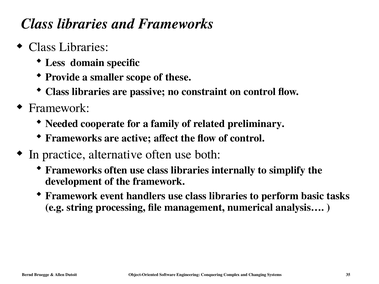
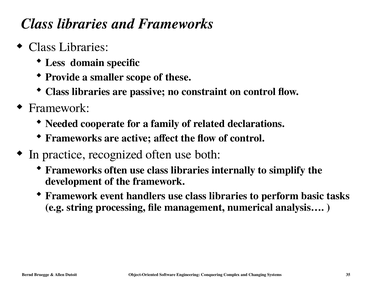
preliminary: preliminary -> declarations (256, 124)
alternative: alternative -> recognized (116, 155)
